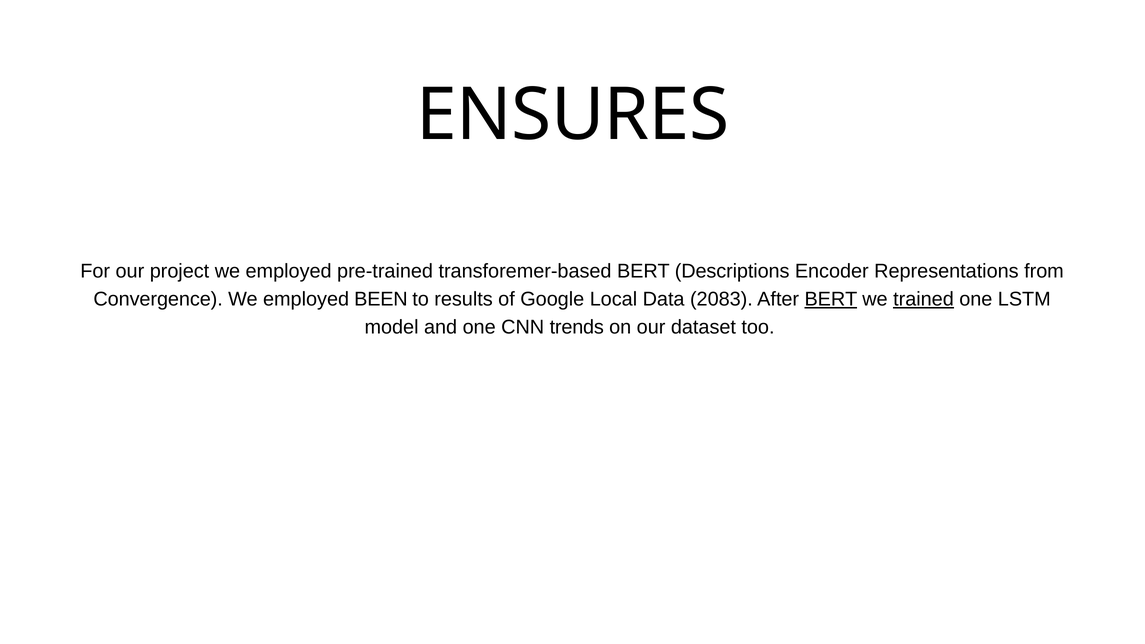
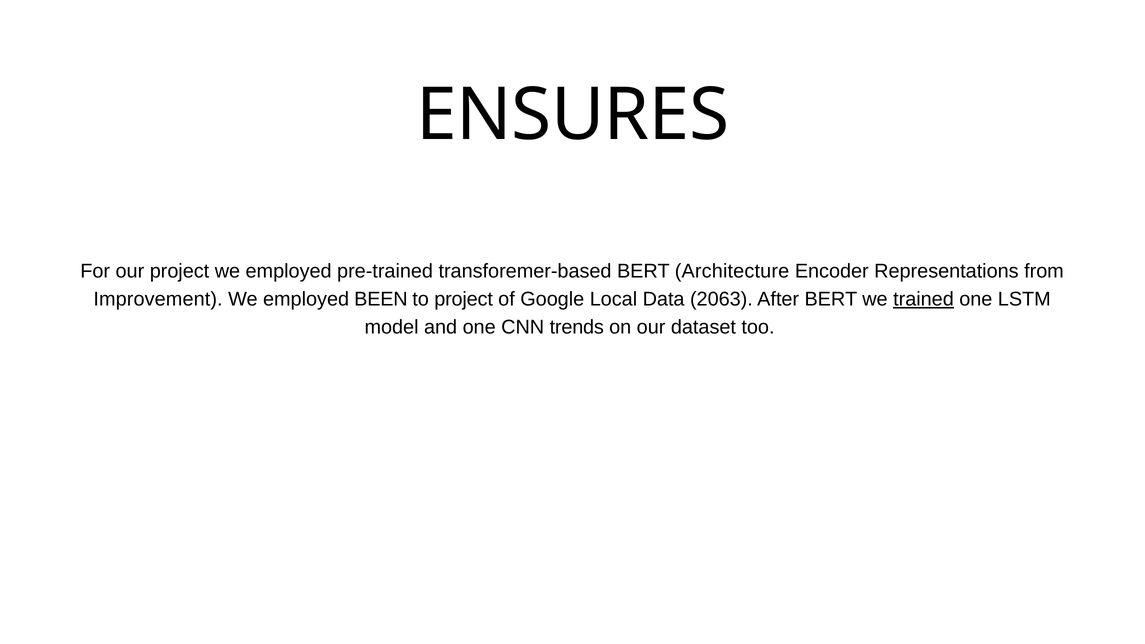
Descriptions: Descriptions -> Architecture (732, 271)
Convergence: Convergence -> Improvement (158, 299)
to results: results -> project (464, 299)
2083: 2083 -> 2063 (721, 299)
BERT underline: present -> none (831, 299)
